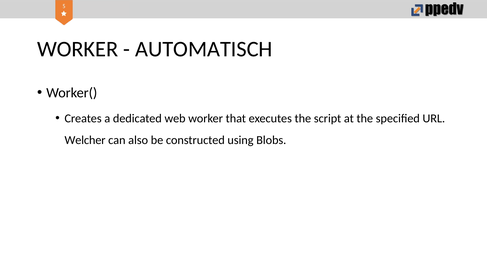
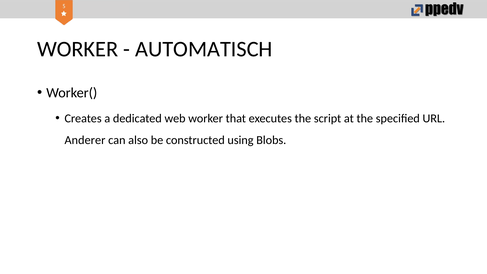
Welcher: Welcher -> Anderer (85, 140)
